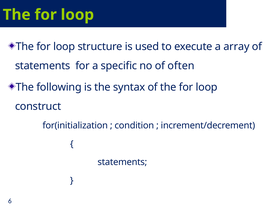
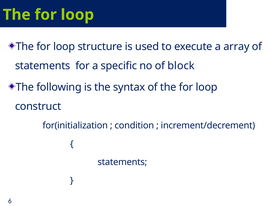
often: often -> block (181, 66)
